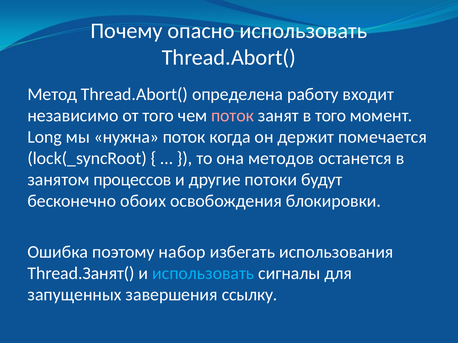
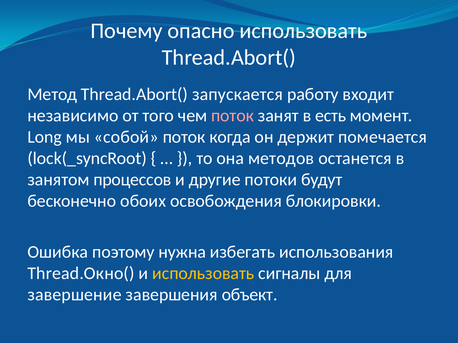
определена: определена -> запускается (238, 94)
в того: того -> есть (331, 116)
нужна: нужна -> собой (126, 137)
набор: набор -> нужна (182, 252)
Thread.Занят(: Thread.Занят( -> Thread.Окно( (81, 274)
использовать colour: light blue -> yellow (203, 274)
запущенных: запущенных -> завершение (75, 295)
ссылку: ссылку -> объект (250, 295)
